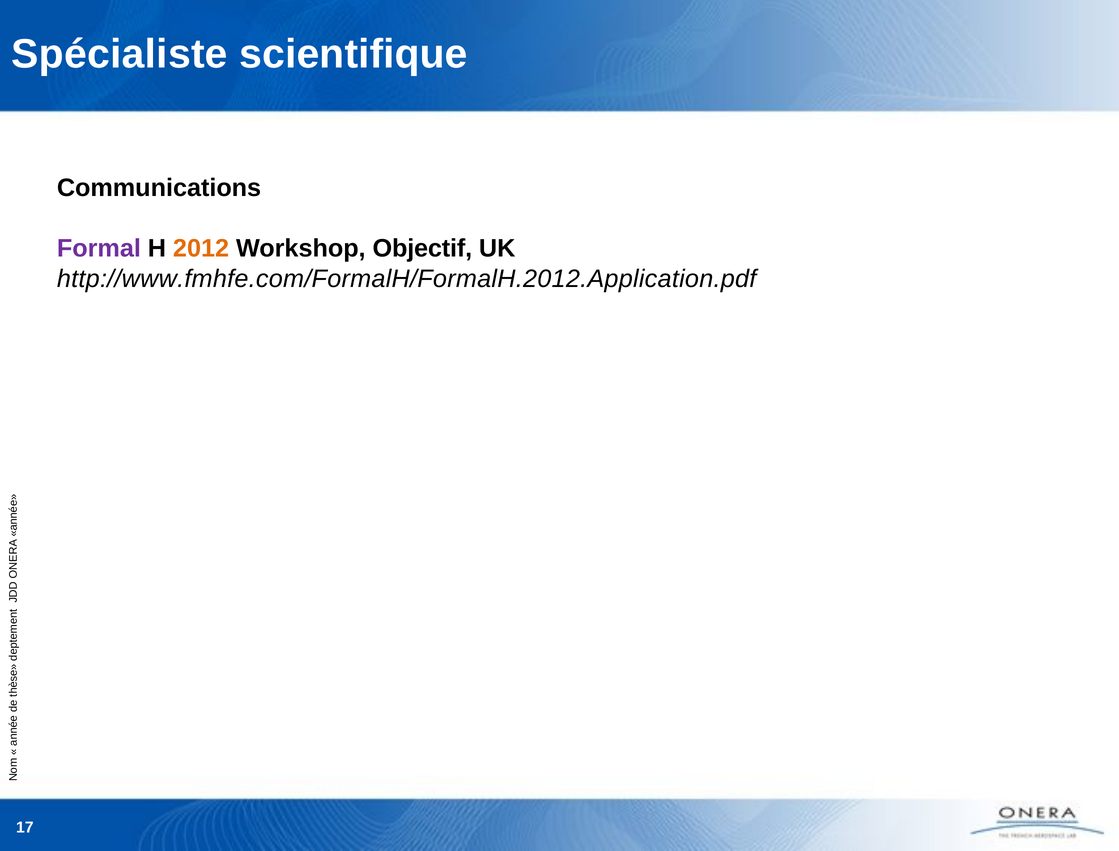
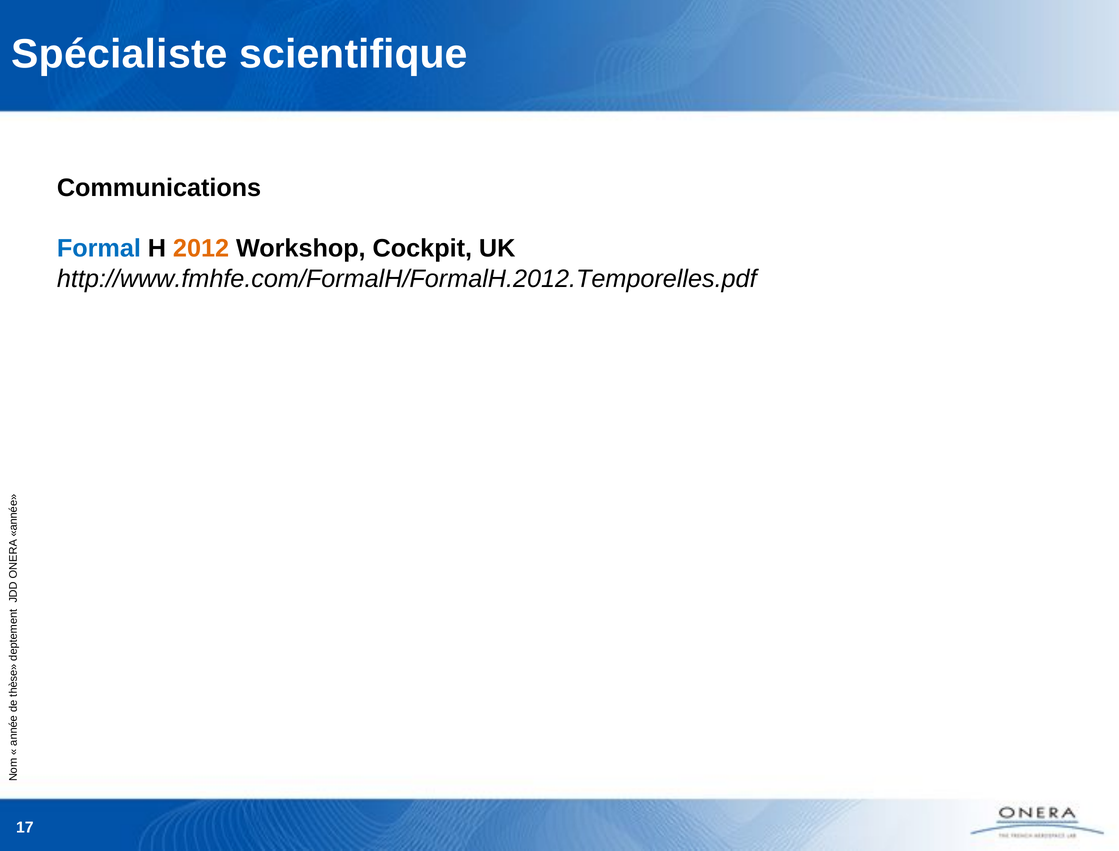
Formal colour: purple -> blue (99, 248)
Objectif: Objectif -> Cockpit (422, 248)
http://www.fmhfe.com/FormalH/FormalH.2012.Application.pdf: http://www.fmhfe.com/FormalH/FormalH.2012.Application.pdf -> http://www.fmhfe.com/FormalH/FormalH.2012.Temporelles.pdf (407, 279)
